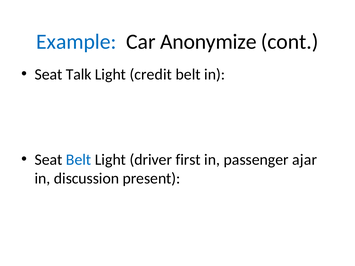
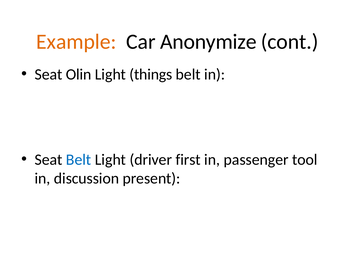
Example colour: blue -> orange (76, 42)
Talk: Talk -> Olin (79, 74)
credit: credit -> things (151, 74)
ajar: ajar -> tool (305, 160)
